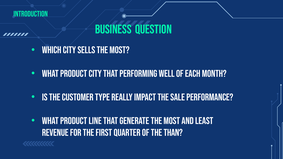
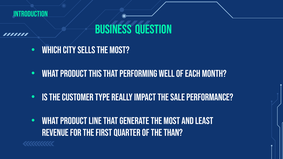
product city: city -> this (95, 74)
